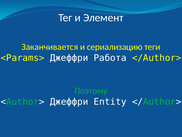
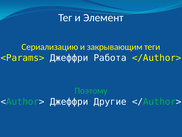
Заканчивается: Заканчивается -> Сериализацию (50, 47)
сериализацию: сериализацию -> закрывающим (115, 47)
Entity: Entity -> Другие (110, 101)
